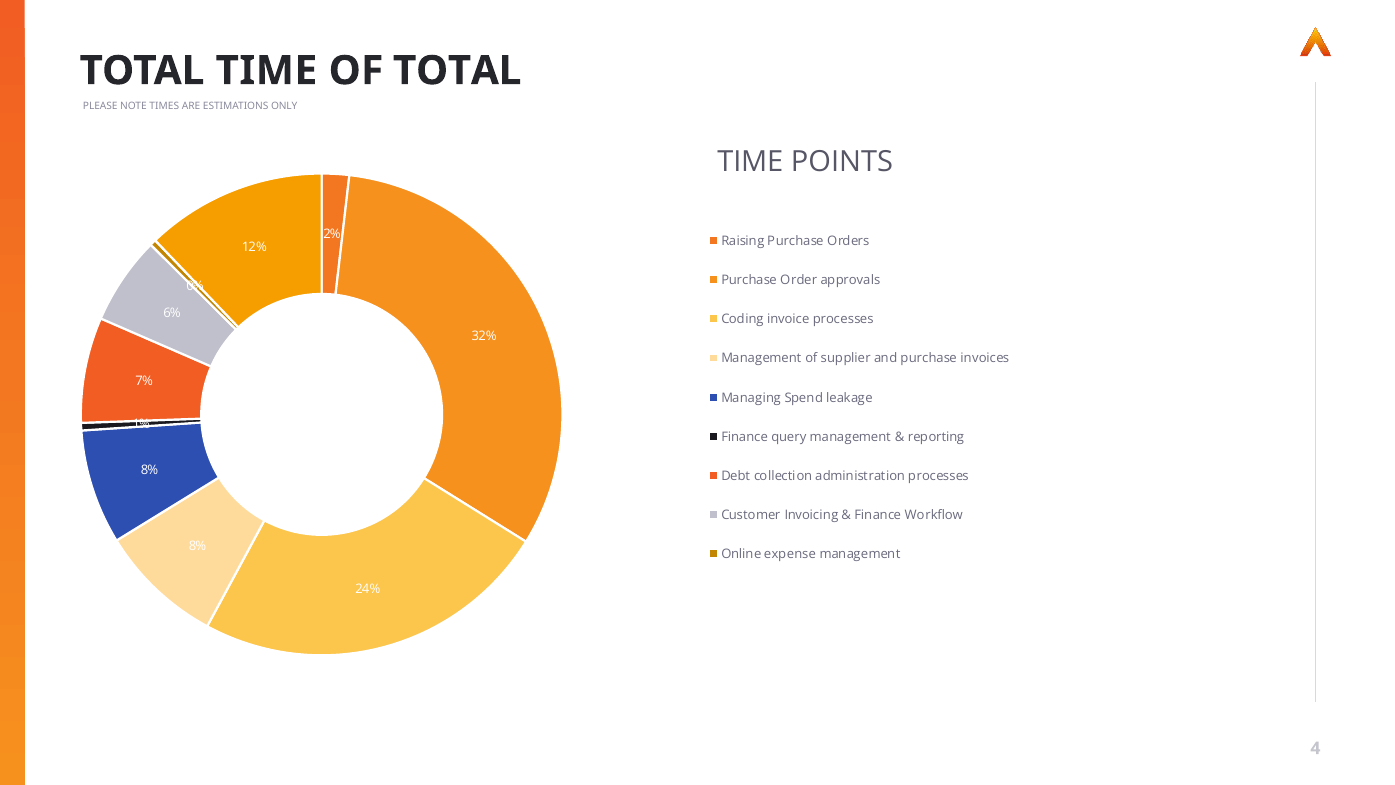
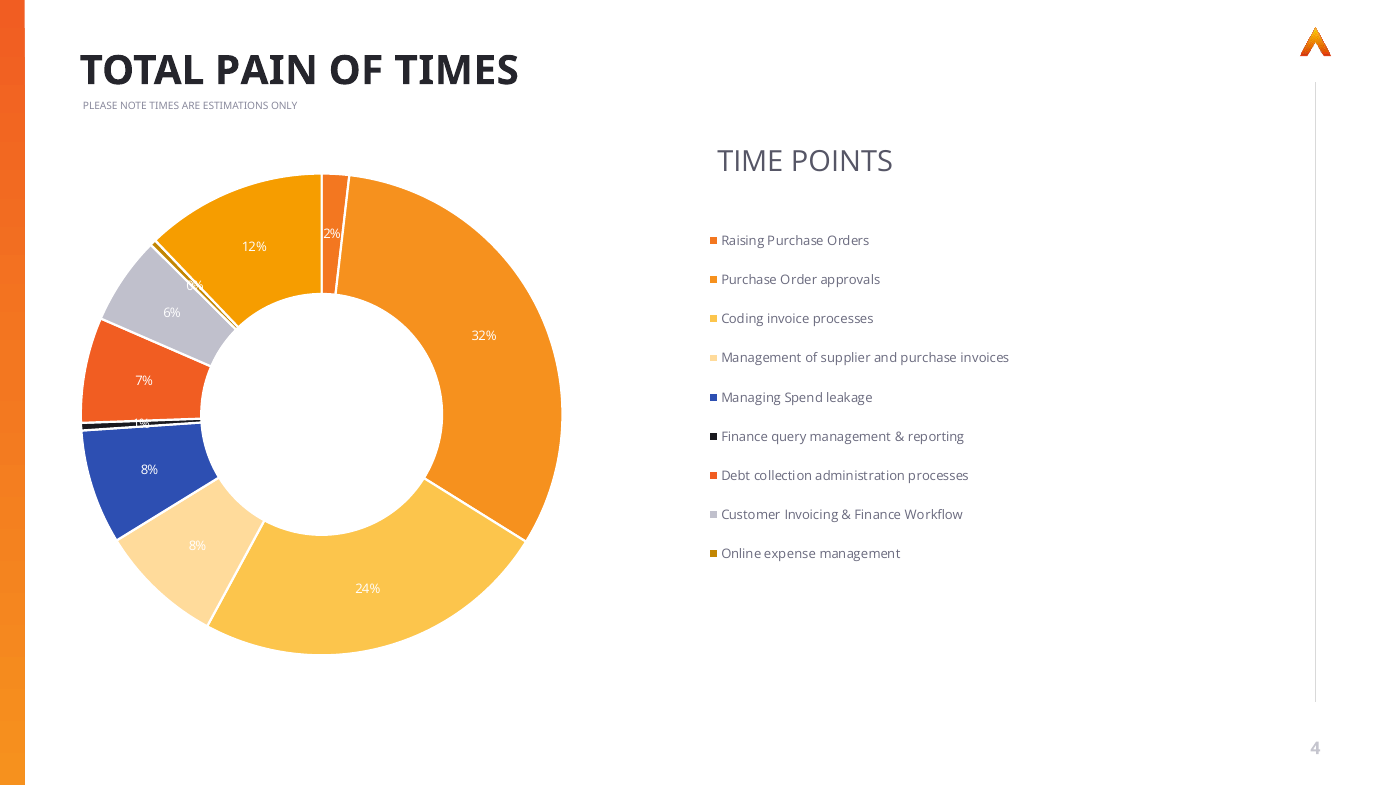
TOTAL TIME: TIME -> PAIN (266, 71)
OF TOTAL: TOTAL -> TIMES (457, 71)
